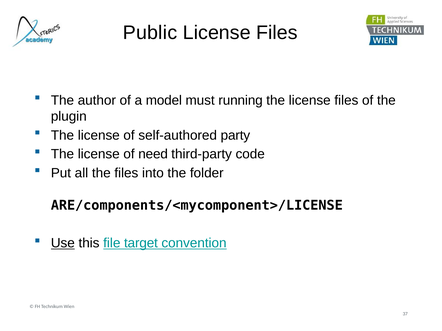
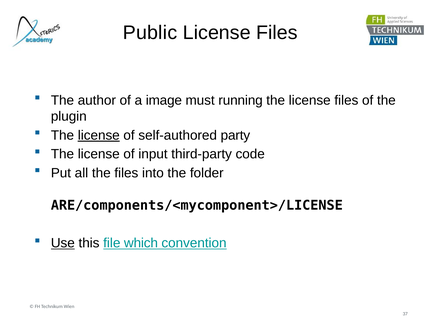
model: model -> image (164, 100)
license underline: none -> present (99, 136)
need: need -> input (153, 154)
target: target -> which (141, 244)
